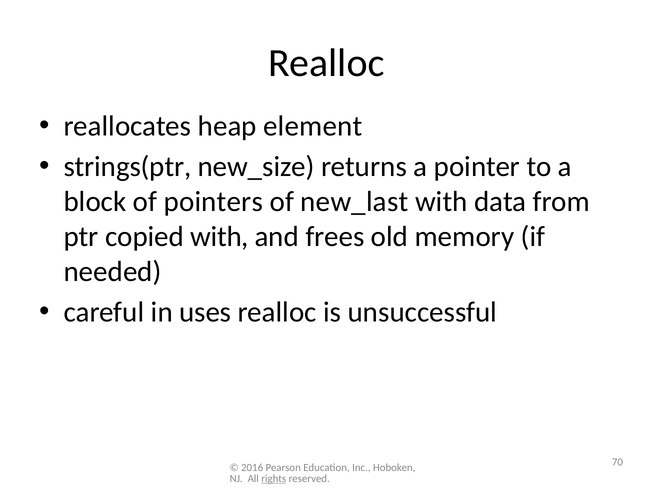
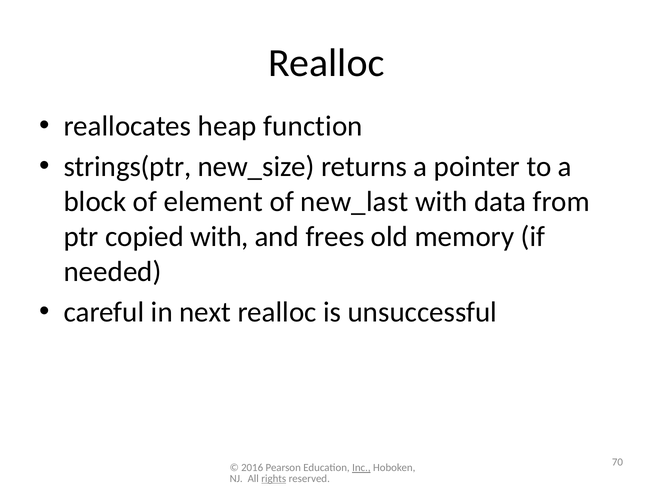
element: element -> function (313, 126)
pointers: pointers -> element (213, 202)
uses: uses -> next (205, 312)
Inc underline: none -> present (361, 468)
